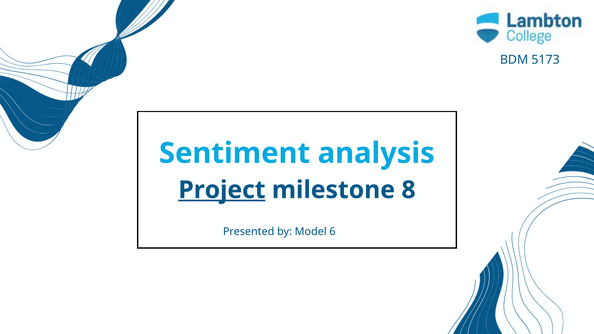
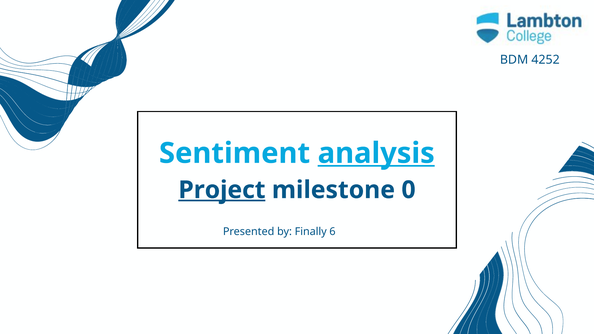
5173: 5173 -> 4252 (546, 60)
analysis underline: none -> present (376, 153)
8: 8 -> 0 (409, 190)
Model: Model -> Finally (311, 232)
